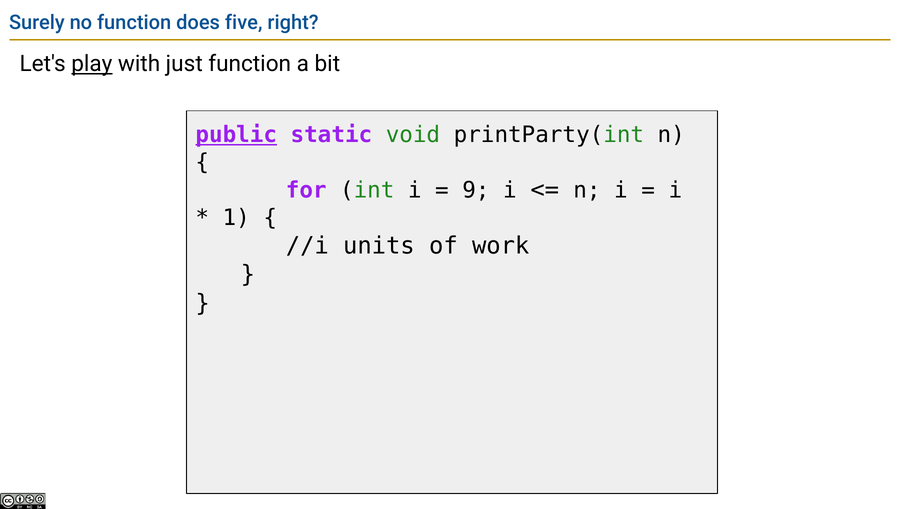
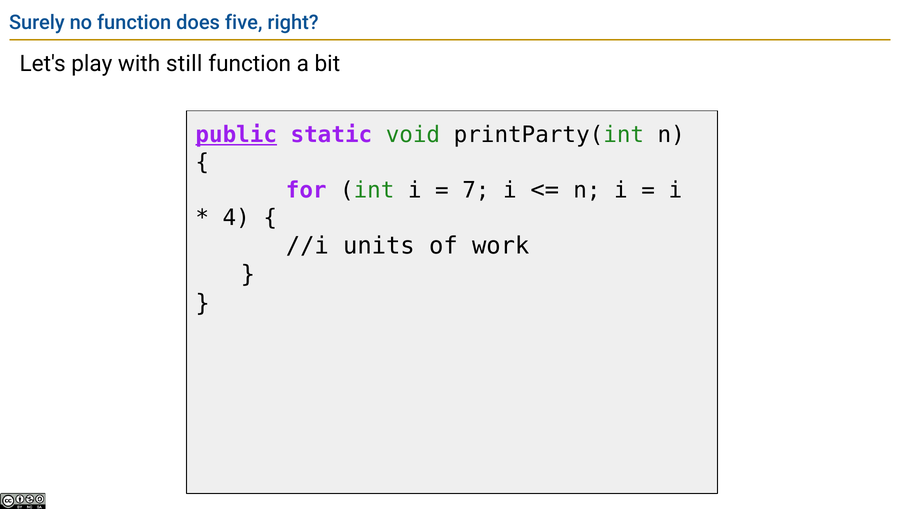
play underline: present -> none (92, 64)
just: just -> still (184, 64)
9: 9 -> 7 (476, 190)
1: 1 -> 4 (236, 218)
